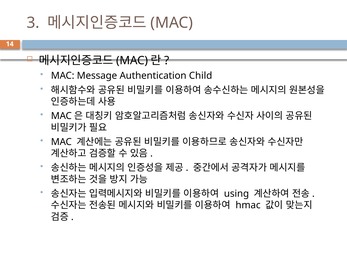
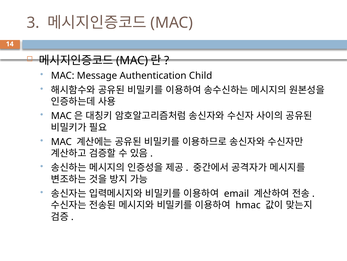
using: using -> email (236, 193)
